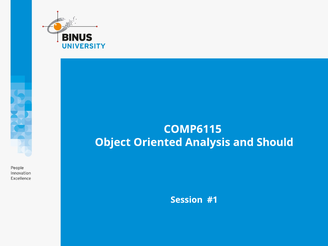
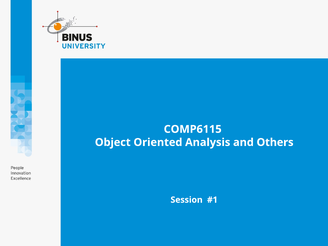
Should: Should -> Others (275, 142)
